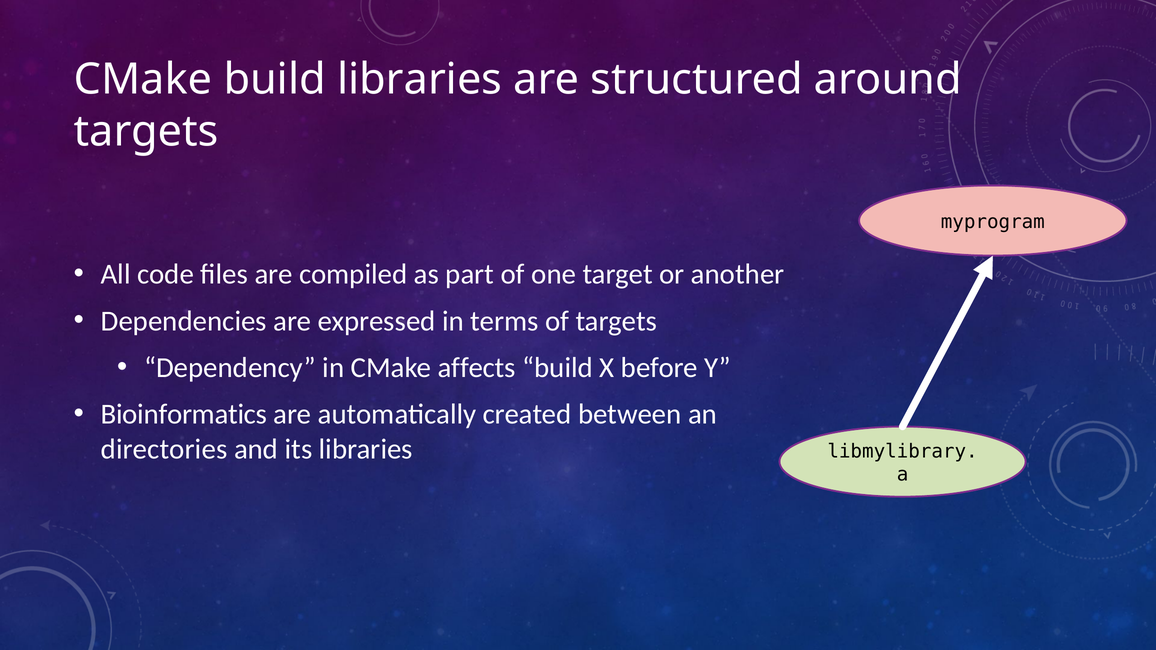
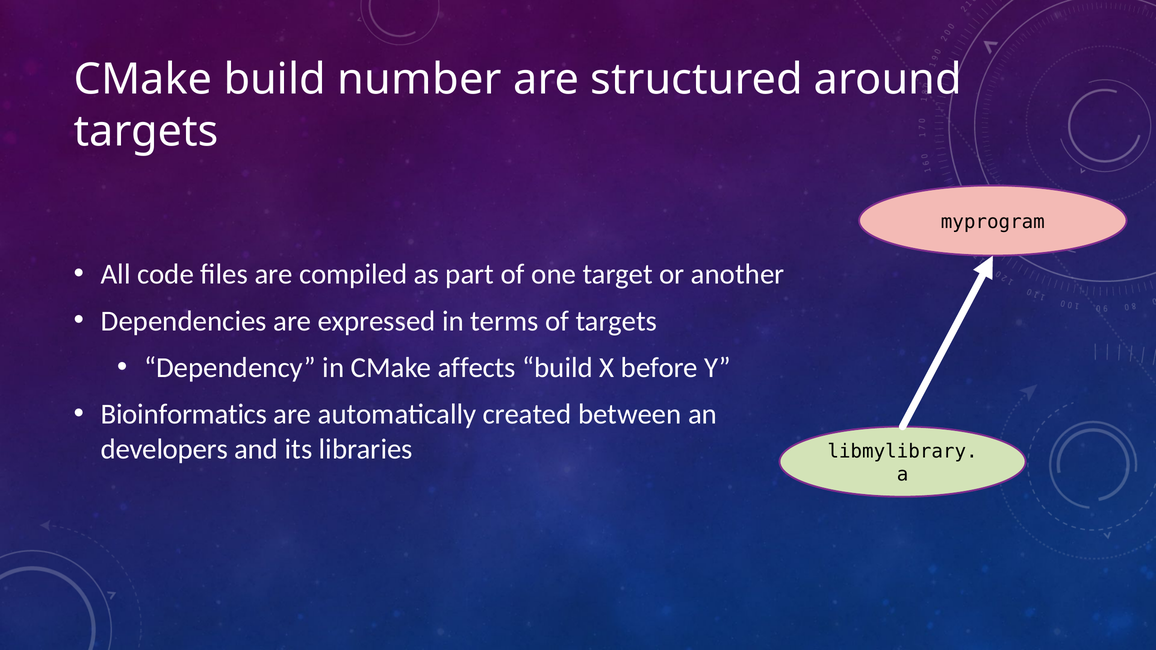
build libraries: libraries -> number (419, 79)
directories: directories -> developers (164, 449)
